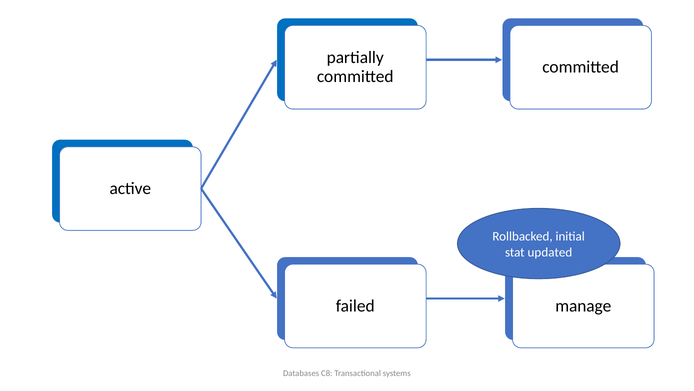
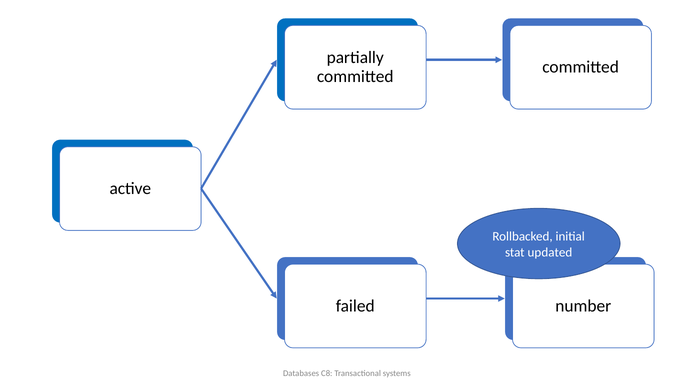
manage: manage -> number (583, 305)
